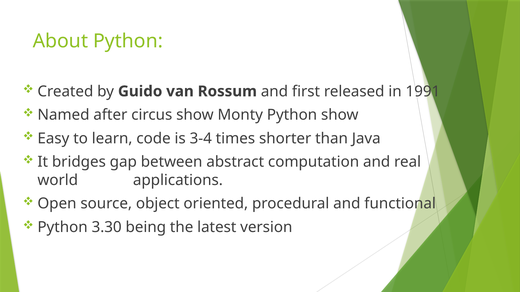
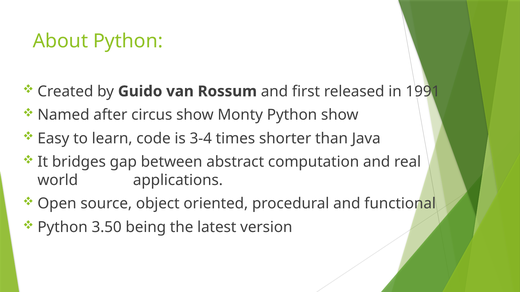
3.30: 3.30 -> 3.50 (107, 228)
